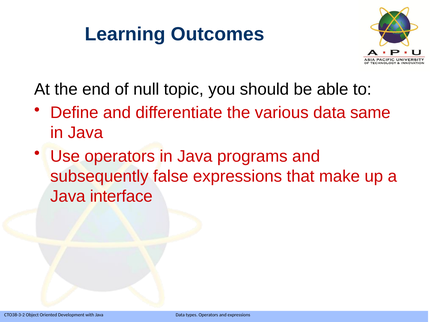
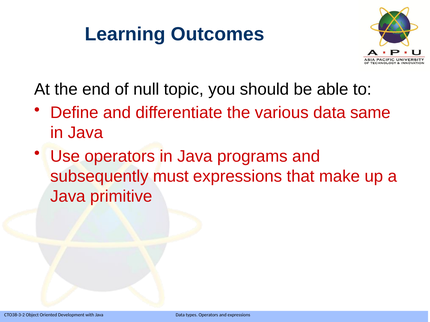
false: false -> must (171, 176)
interface: interface -> primitive (121, 197)
